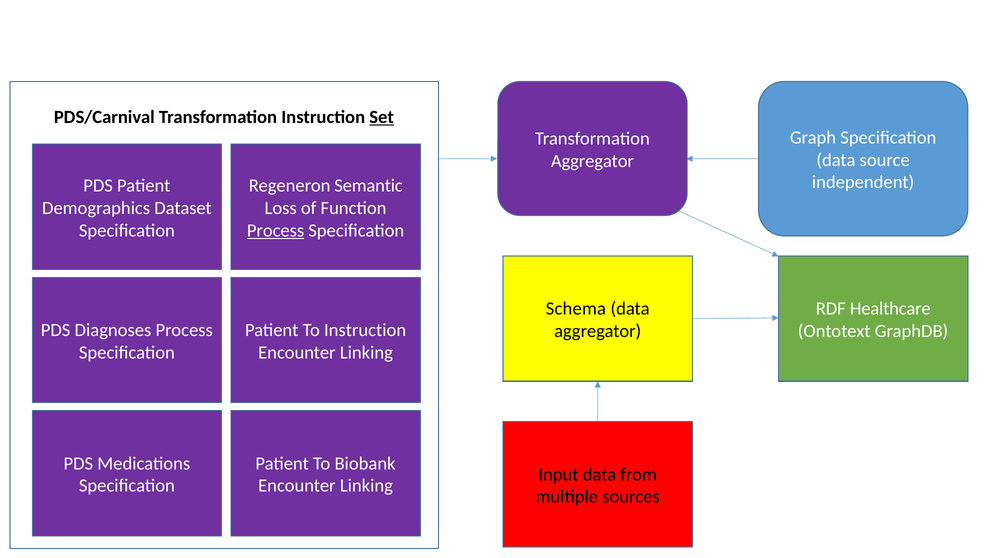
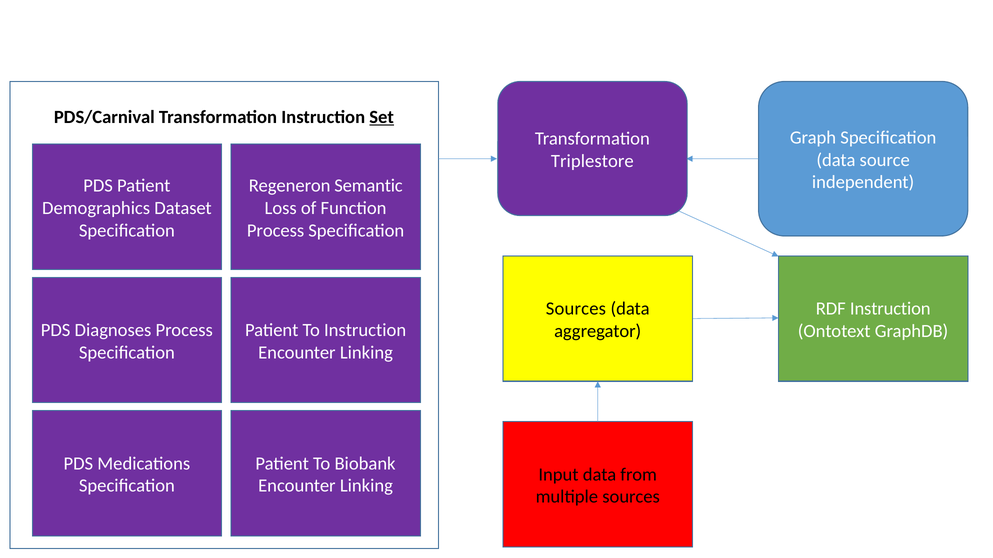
Aggregator: Aggregator -> Triplestore (592, 161)
Process underline: present -> none (276, 231)
Schema: Schema -> Sources (576, 309)
RDF Healthcare: Healthcare -> Instruction (890, 309)
